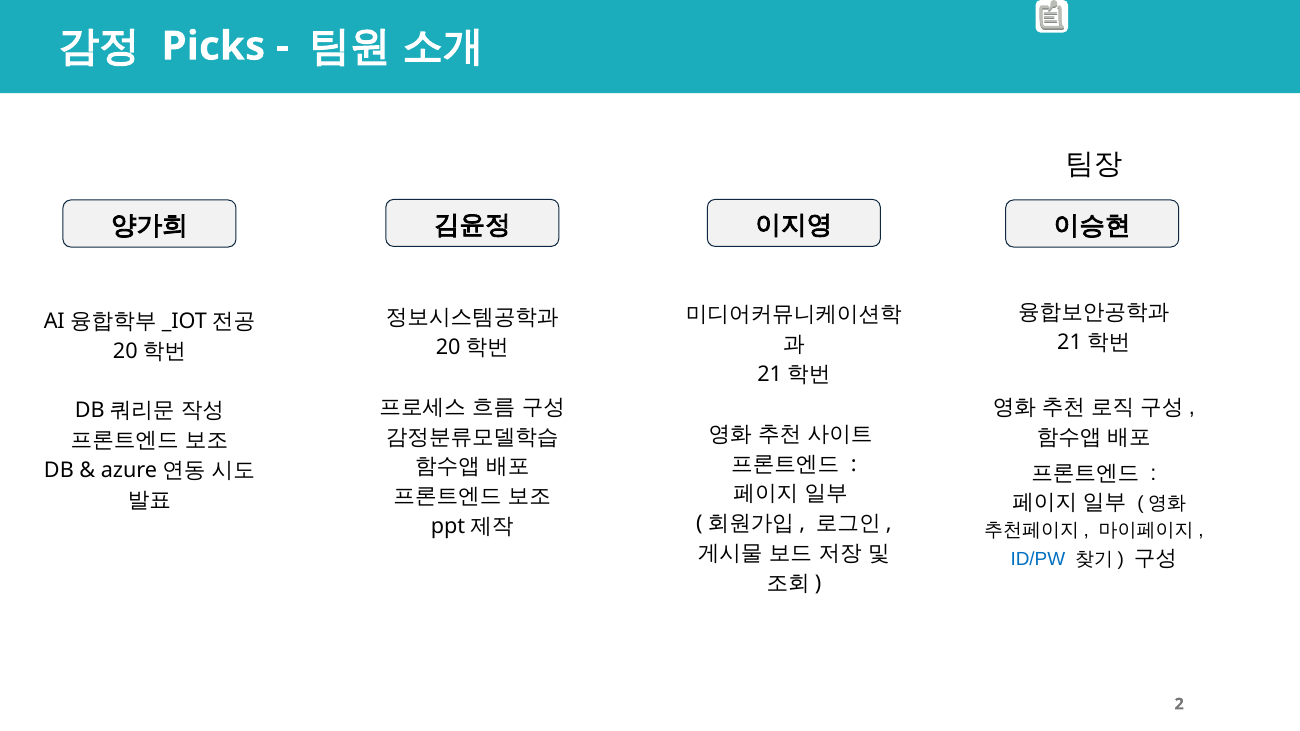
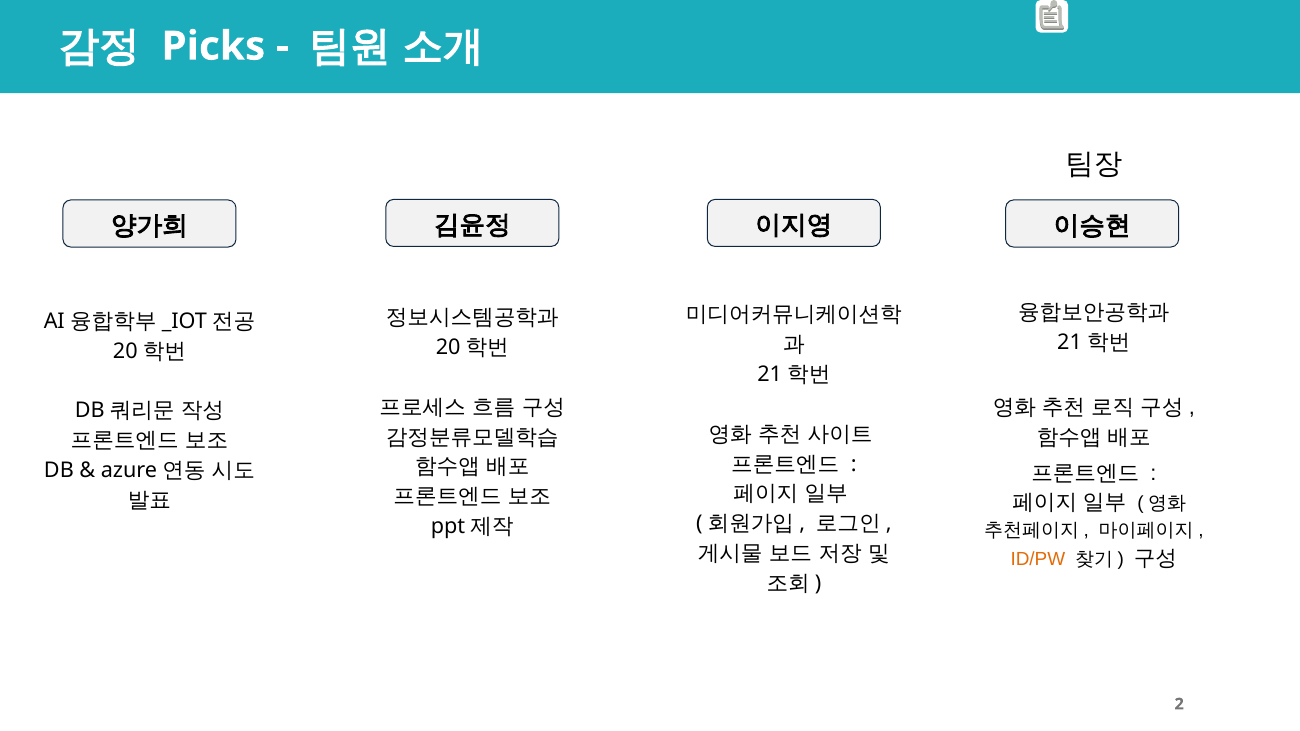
ID/PW colour: blue -> orange (1038, 560)
